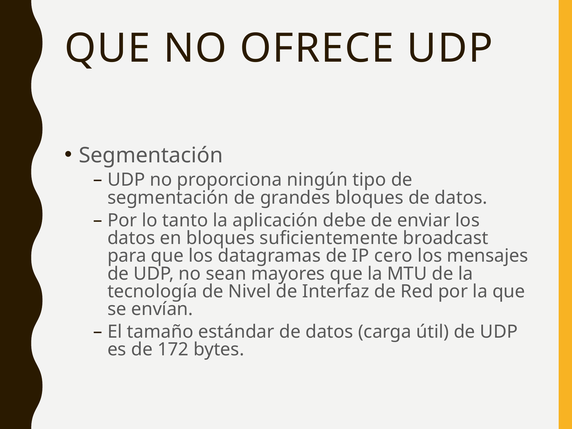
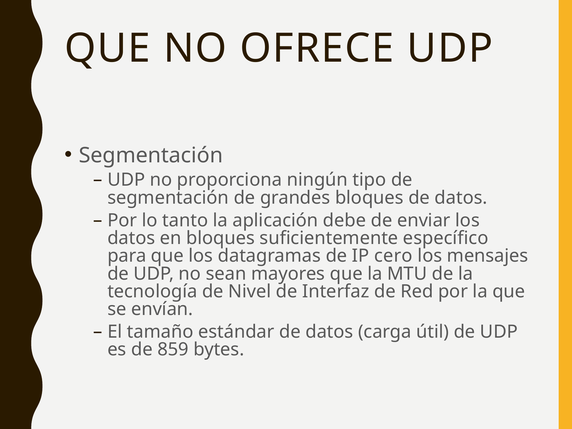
broadcast: broadcast -> específico (446, 238)
172: 172 -> 859 (173, 350)
